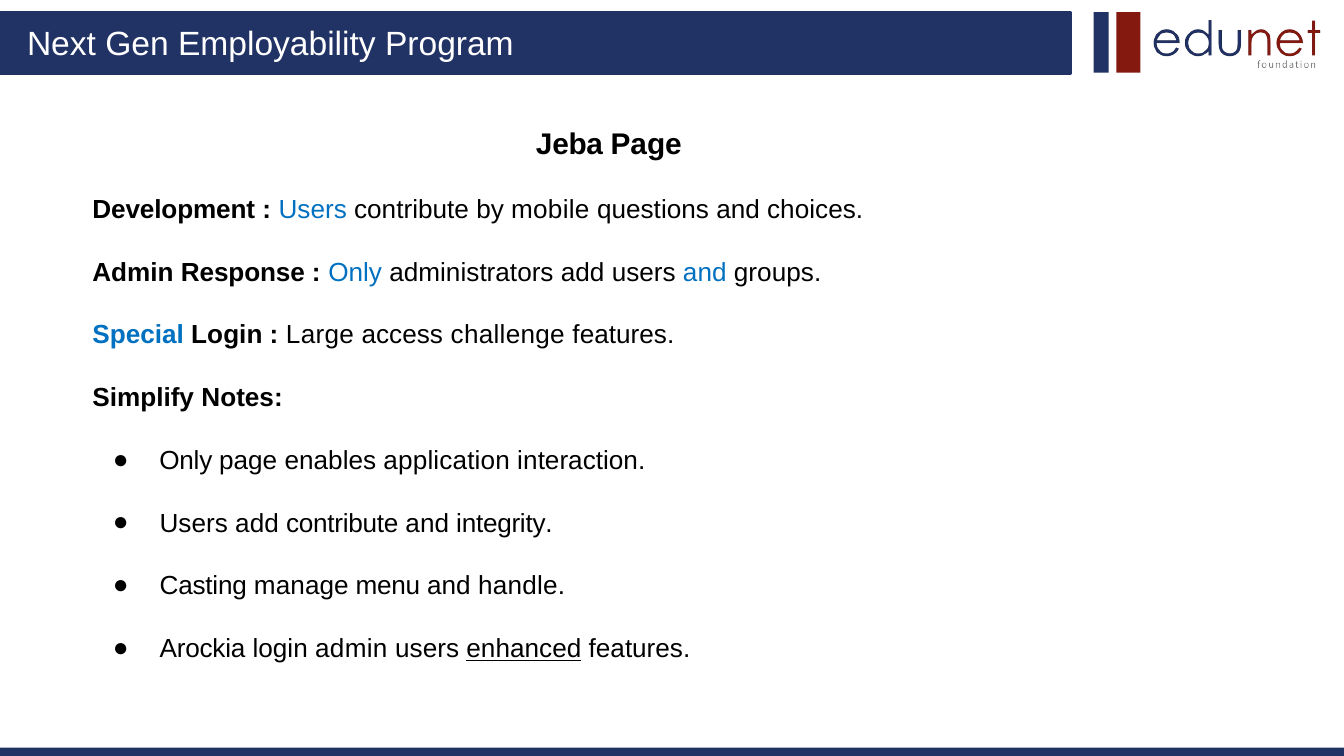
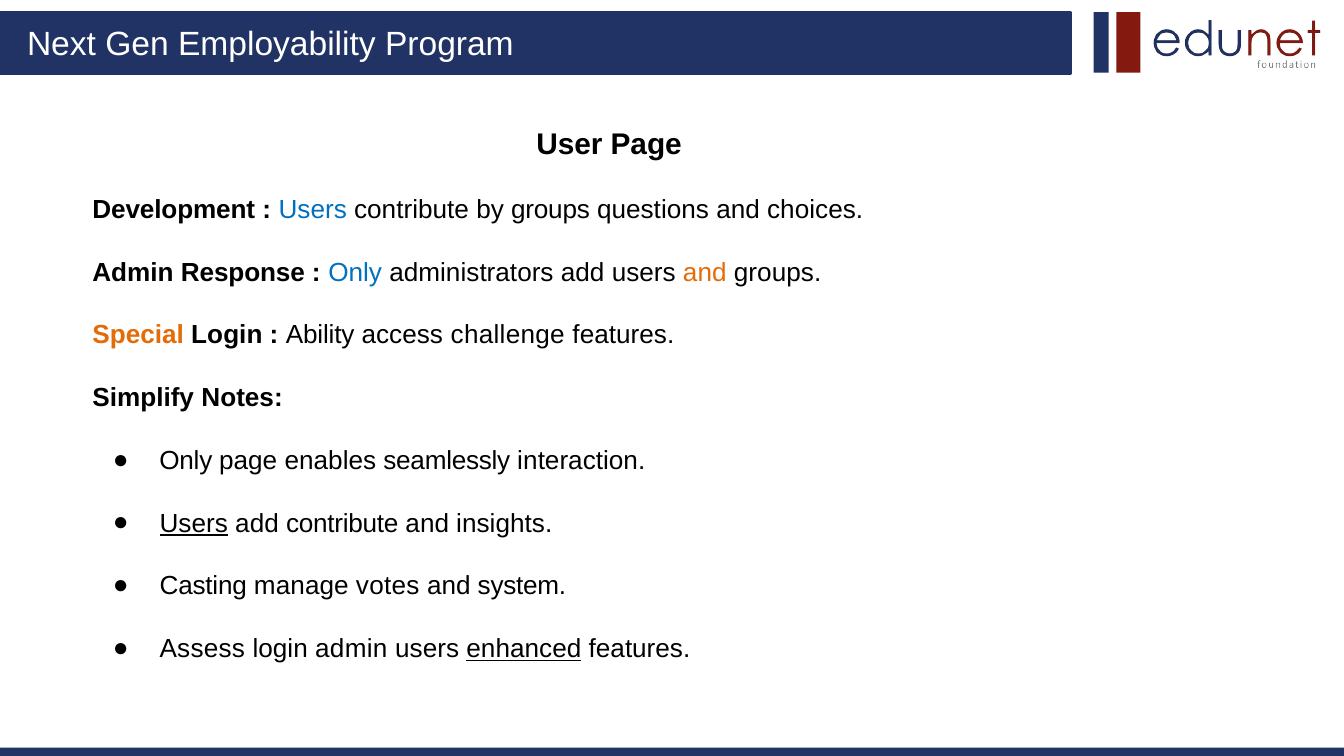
Jeba: Jeba -> User (569, 145)
by mobile: mobile -> groups (551, 210)
and colour: blue -> orange (705, 273)
Special colour: blue -> orange (138, 335)
Large: Large -> Ability (320, 335)
application: application -> seamlessly (447, 461)
Users underline: none -> present (194, 524)
integrity: integrity -> insights (504, 524)
menu: menu -> votes (388, 586)
handle: handle -> system (522, 586)
Arockia: Arockia -> Assess (202, 649)
